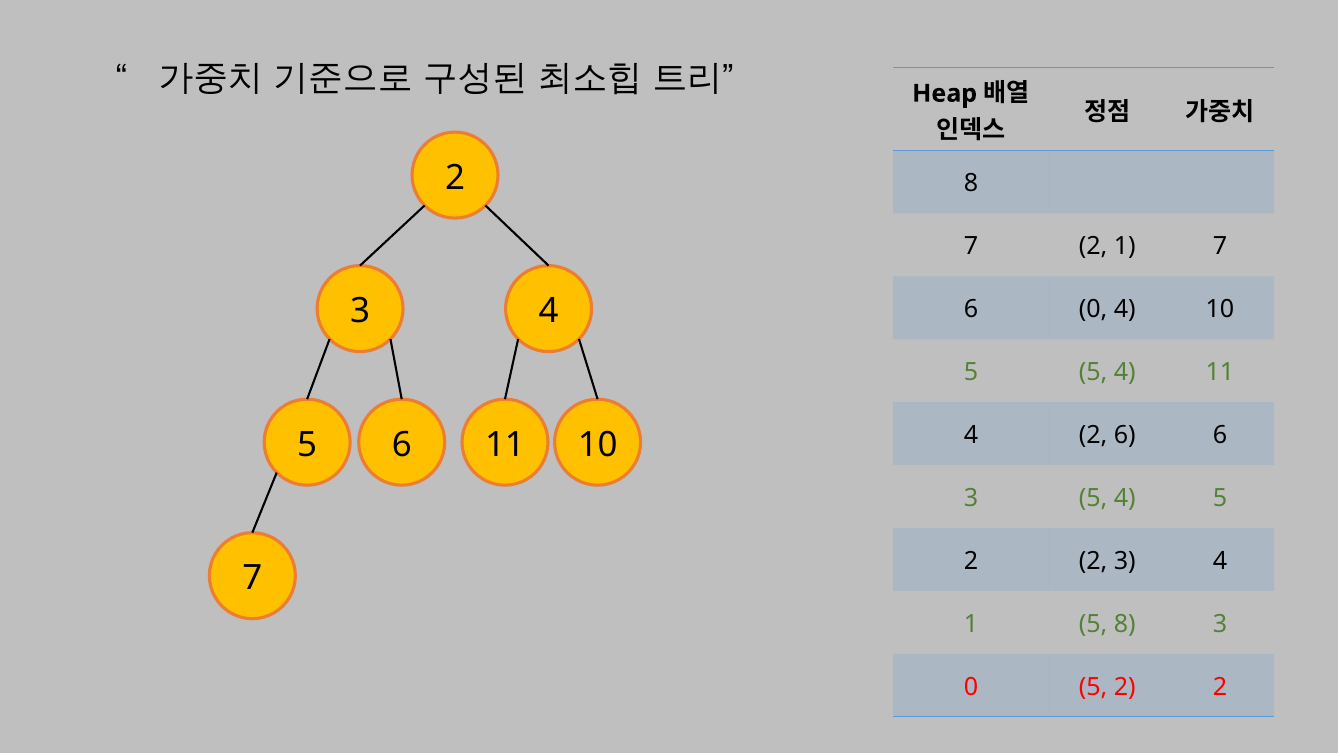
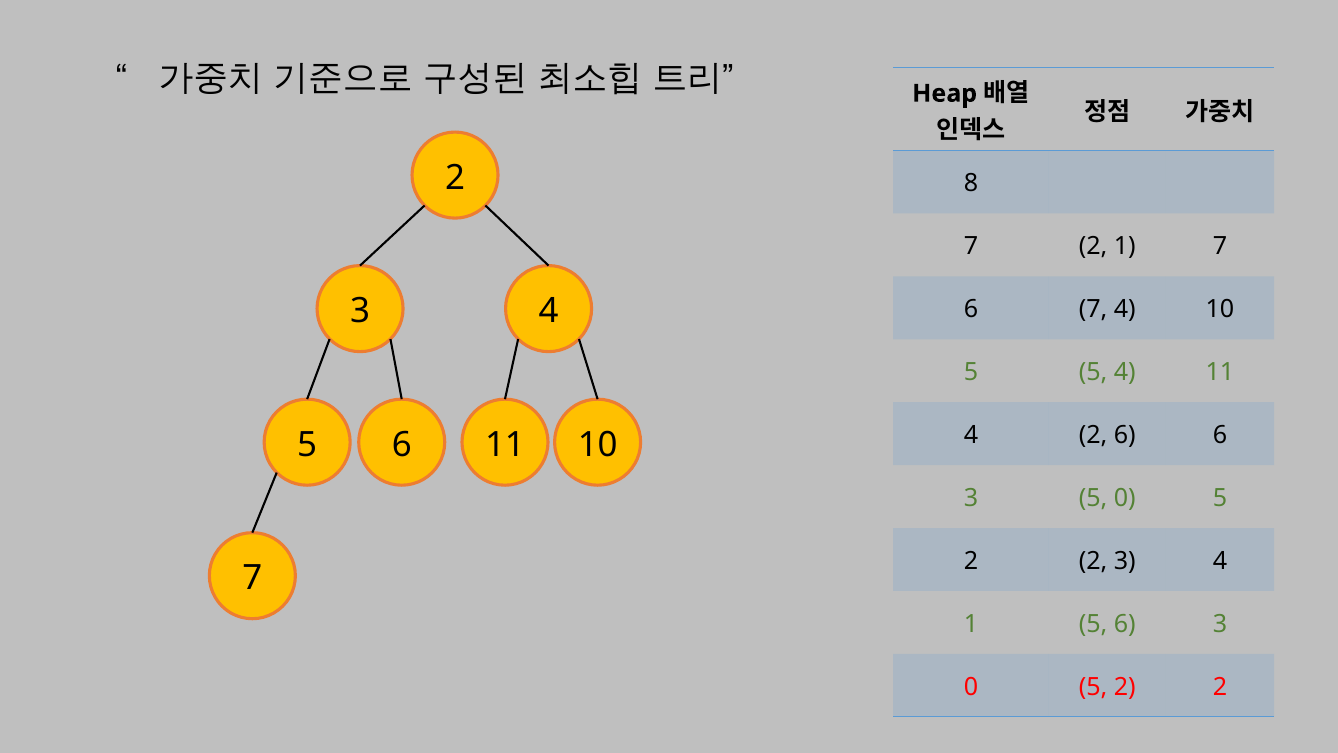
6 0: 0 -> 7 (1093, 309)
3 5 4: 4 -> 0 (1125, 498)
1 5 8: 8 -> 6 (1125, 624)
